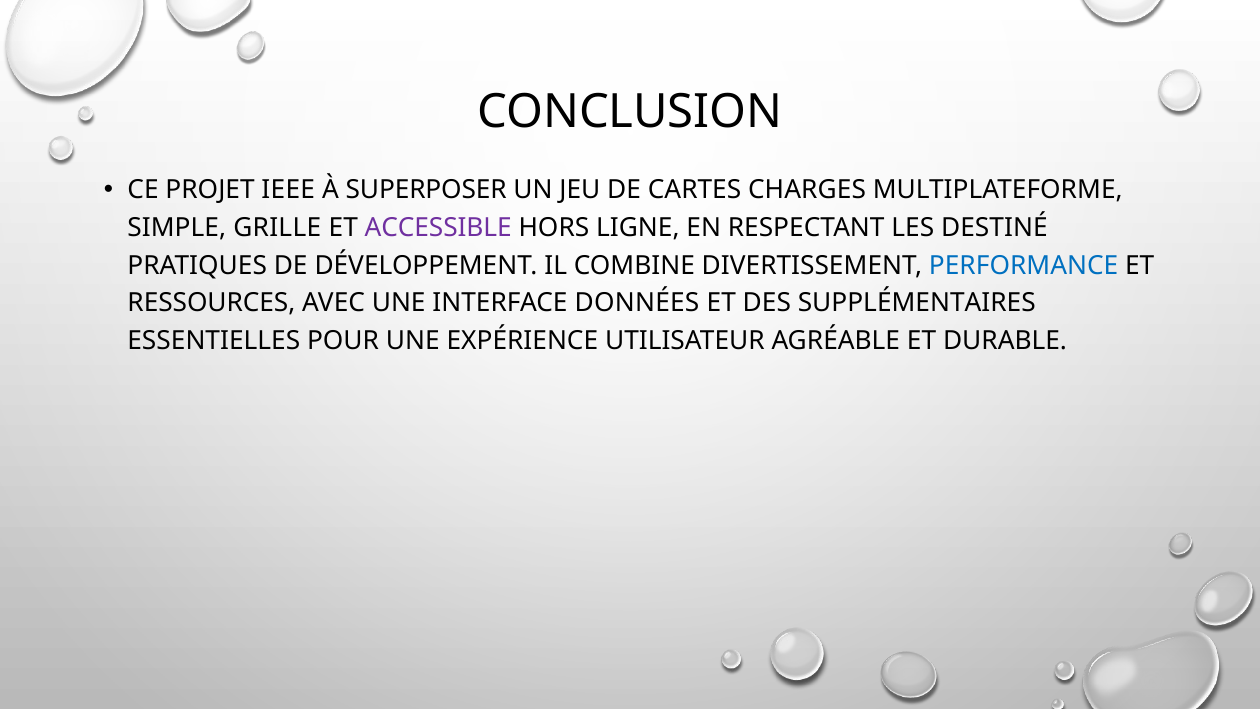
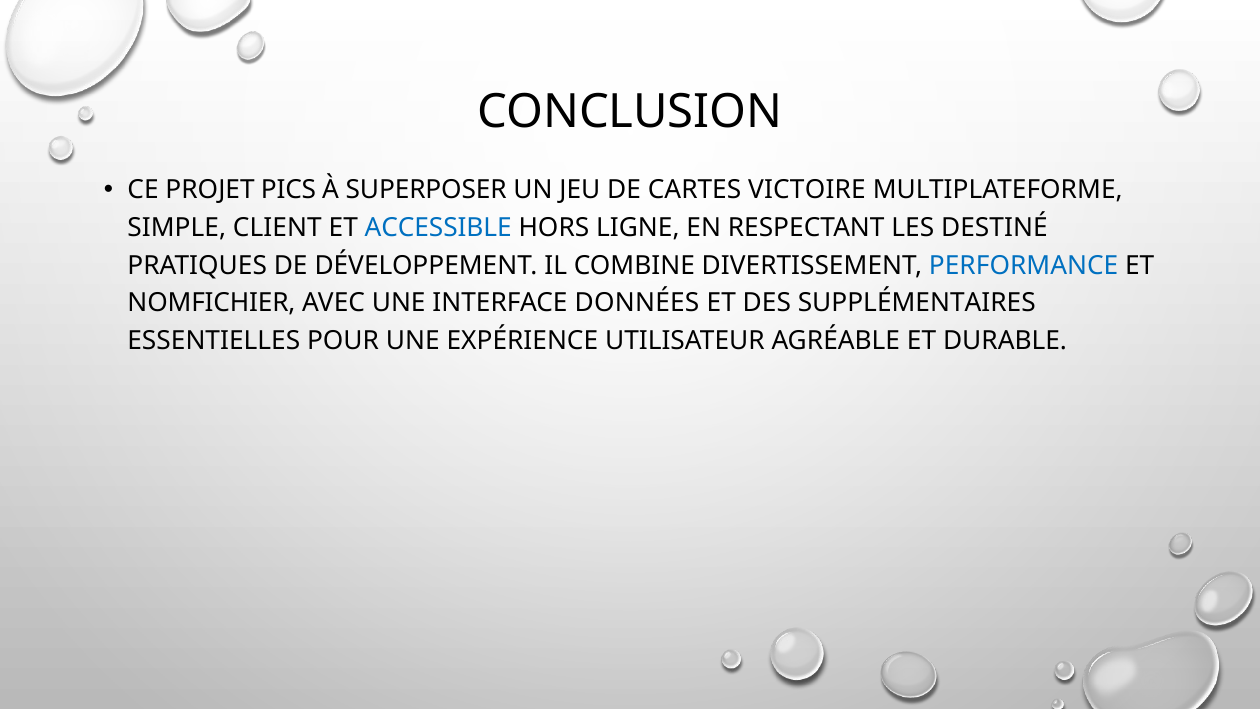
IEEE: IEEE -> PICS (289, 190)
CHARGES: CHARGES -> VICTOIRE (807, 190)
GRILLE: GRILLE -> CLIENT (277, 228)
ACCESSIBLE colour: purple -> blue (438, 228)
RESSOURCES: RESSOURCES -> NOMFICHIER (211, 303)
